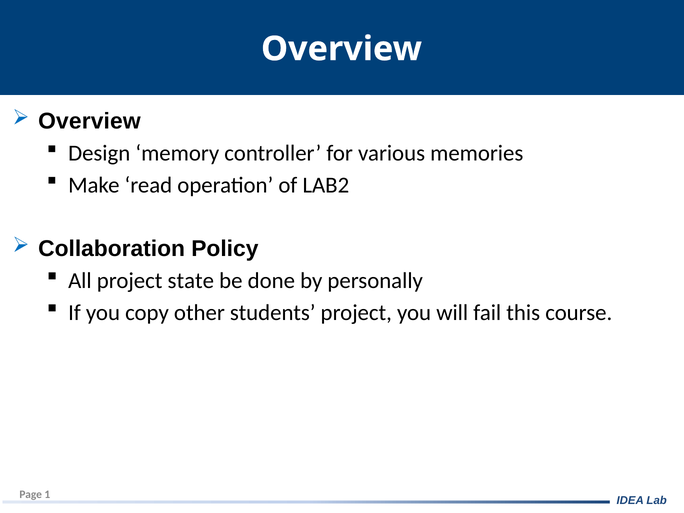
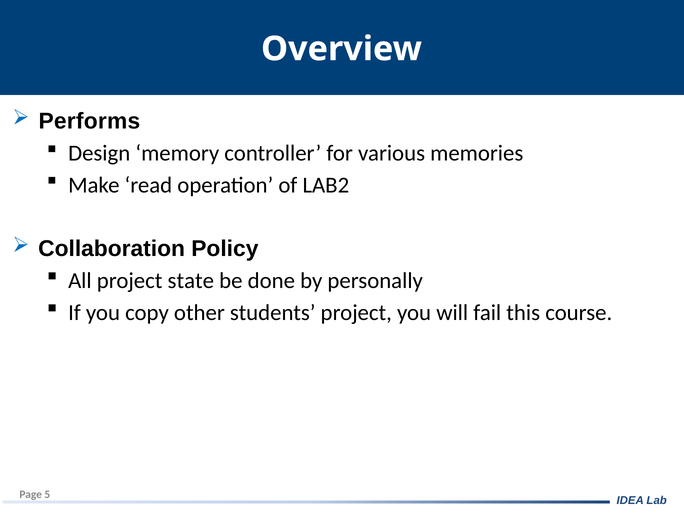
Overview: Overview -> Performs (89, 121)
1: 1 -> 5 (47, 494)
